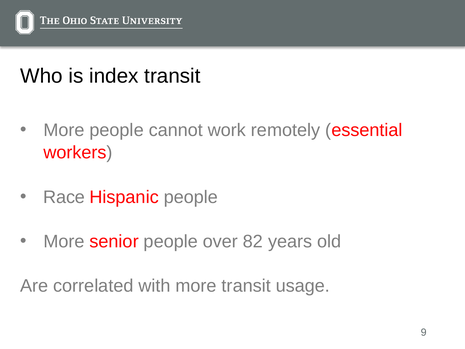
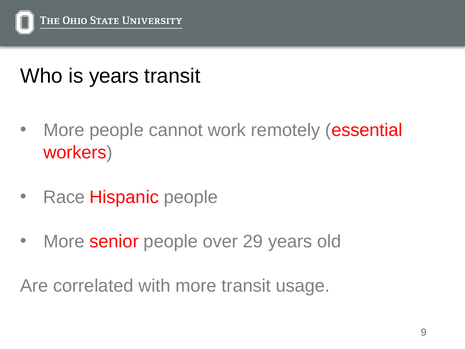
is index: index -> years (114, 76)
82: 82 -> 29 (253, 241)
